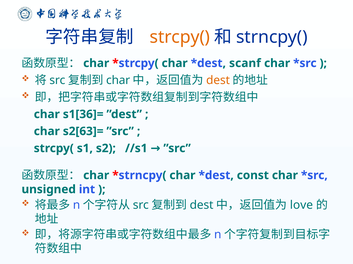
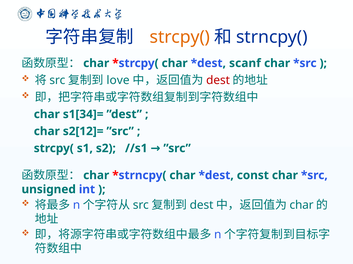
char: char -> love (118, 80)
dest colour: orange -> red (218, 80)
s1[36]=: s1[36]= -> s1[34]= (83, 115)
s2[63]=: s2[63]= -> s2[12]= (83, 132)
love: love -> char (302, 205)
